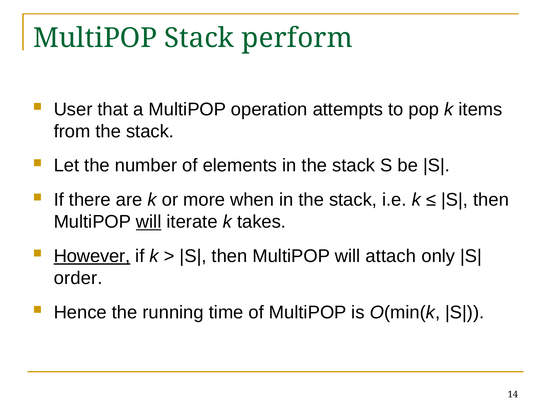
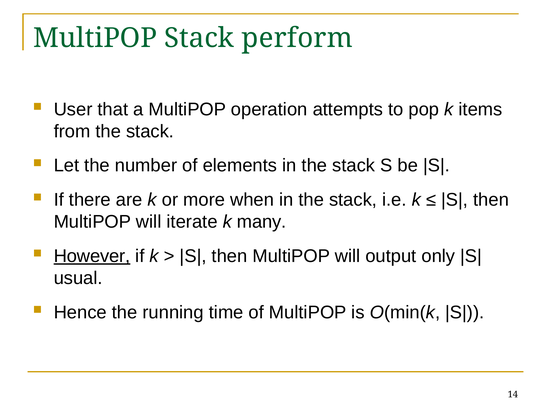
will underline: present -> none (149, 222)
takes: takes -> many (262, 222)
attach: attach -> output (391, 256)
order: order -> usual (78, 278)
